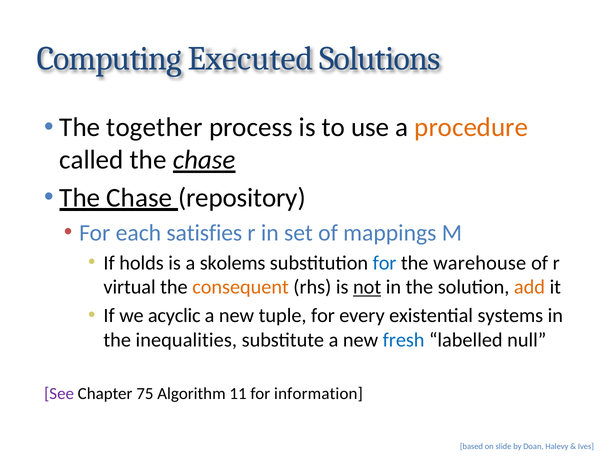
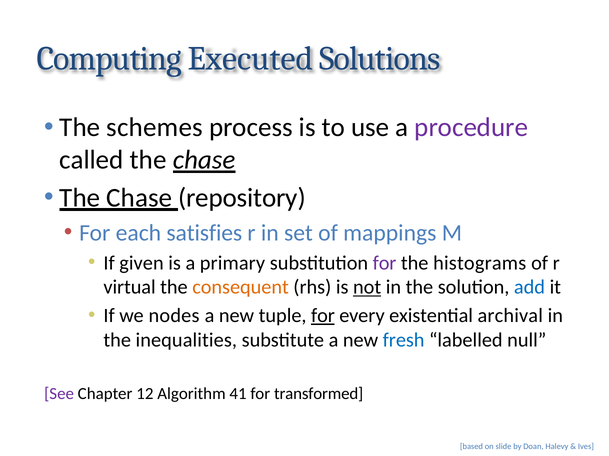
together: together -> schemes (155, 128)
procedure colour: orange -> purple (471, 128)
holds: holds -> given (141, 263)
skolems: skolems -> primary (232, 263)
for colour: blue -> purple (385, 263)
warehouse: warehouse -> histograms (480, 263)
add colour: orange -> blue (530, 288)
acyclic: acyclic -> nodes (174, 316)
for underline: none -> present (323, 316)
systems: systems -> archival (510, 316)
75: 75 -> 12 (145, 394)
11: 11 -> 41 (238, 394)
information: information -> transformed (319, 394)
